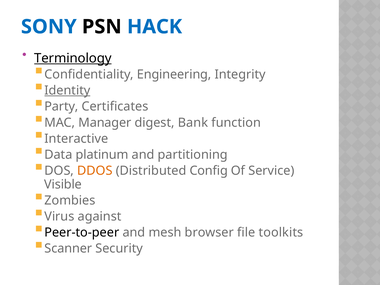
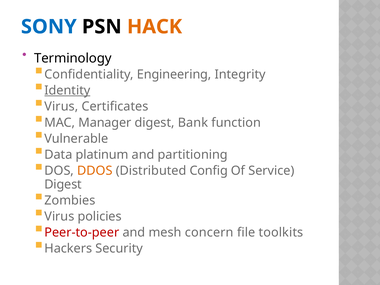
HACK colour: blue -> orange (155, 27)
Terminology underline: present -> none (73, 58)
Party: Party -> Virus (61, 107)
Interactive: Interactive -> Vulnerable (76, 139)
Visible: Visible -> Digest (63, 184)
against: against -> policies (100, 216)
Peer-to-peer colour: black -> red (82, 232)
browser: browser -> concern (209, 232)
Scanner: Scanner -> Hackers (68, 249)
